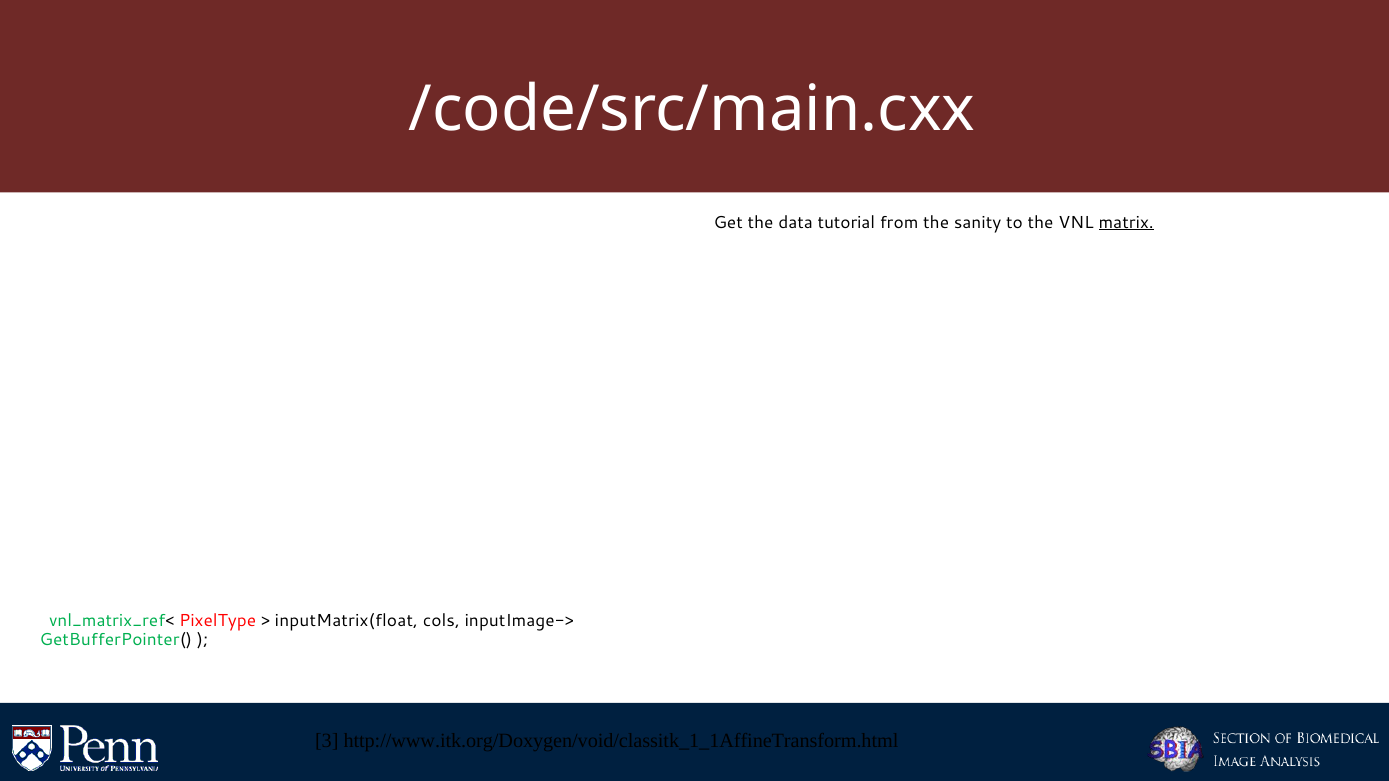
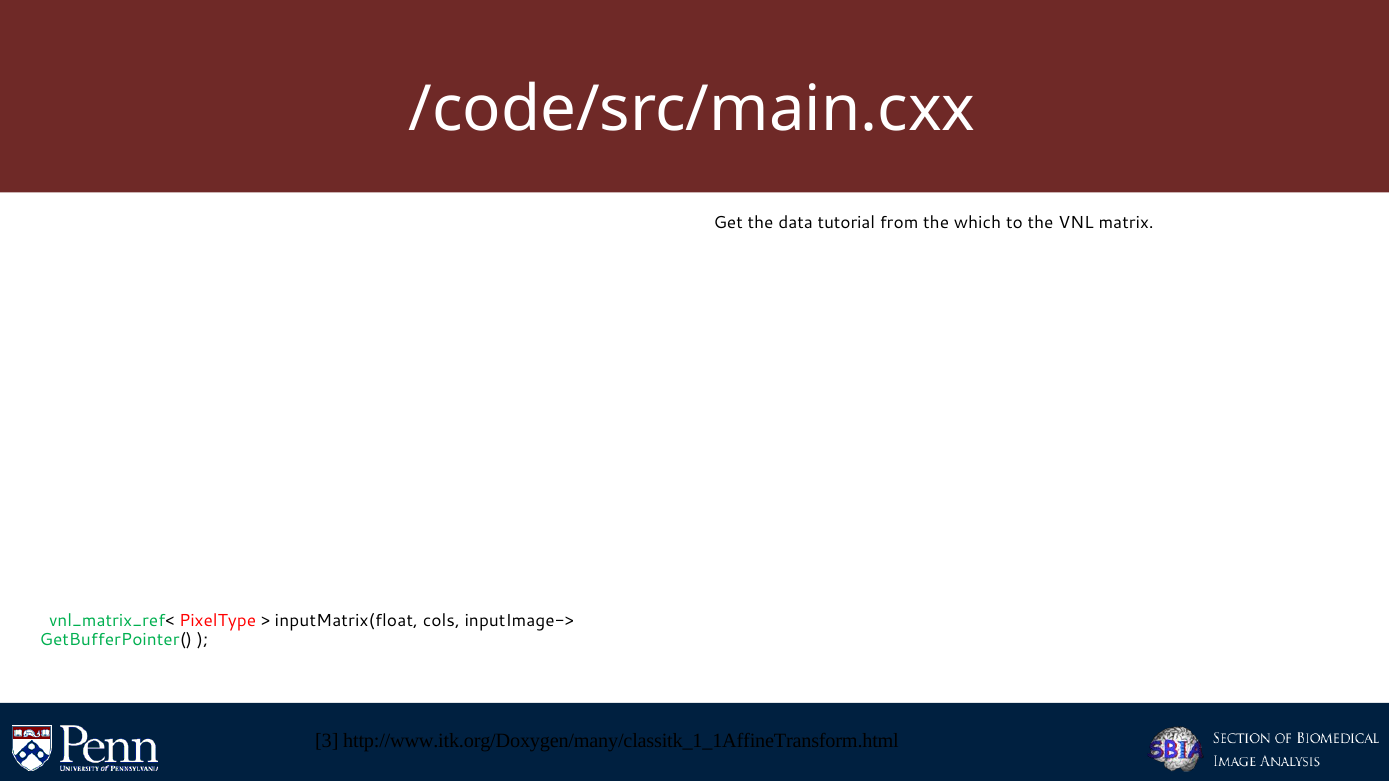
sanity: sanity -> which (978, 222)
matrix underline: present -> none (1126, 222)
http://www.itk.org/Doxygen/void/classitk_1_1AffineTransform.html: http://www.itk.org/Doxygen/void/classitk_1_1AffineTransform.html -> http://www.itk.org/Doxygen/many/classitk_1_1AffineTransform.html (621, 741)
